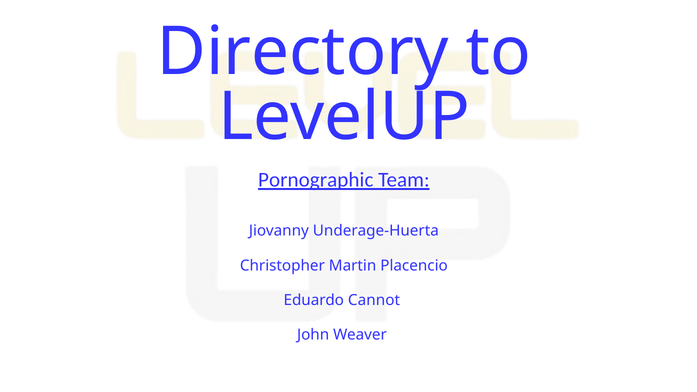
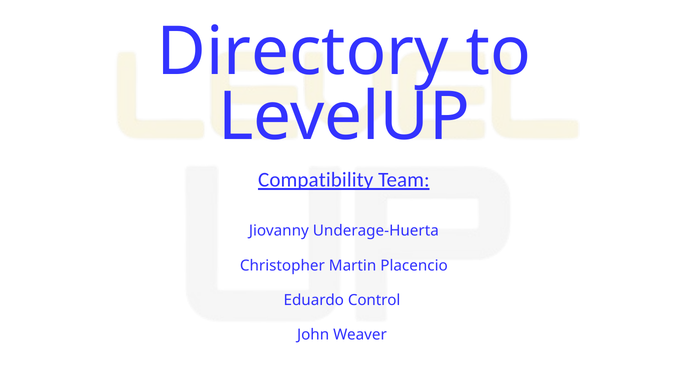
Pornographic: Pornographic -> Compatibility (316, 180)
Cannot: Cannot -> Control (374, 300)
